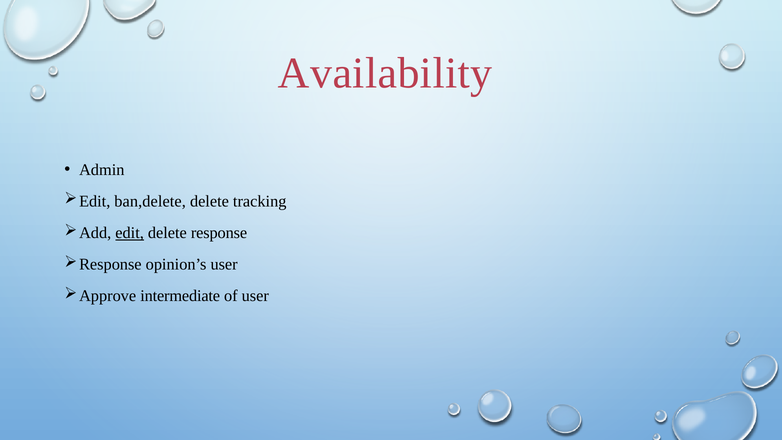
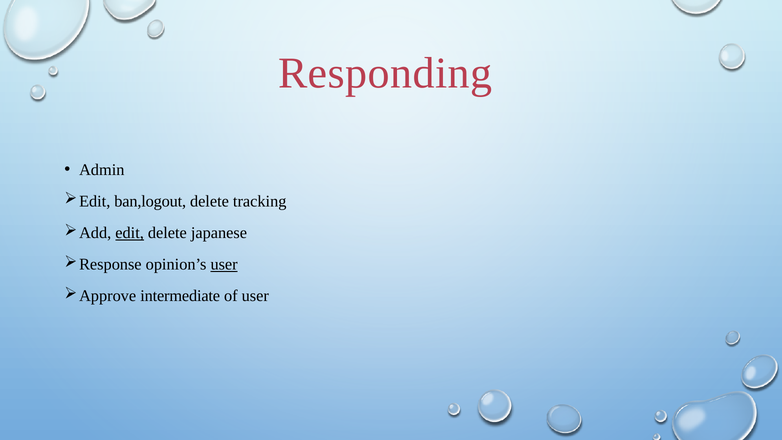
Availability: Availability -> Responding (385, 73)
ban,delete: ban,delete -> ban,logout (150, 201)
response: response -> japanese (219, 233)
user underline: none -> present (224, 264)
